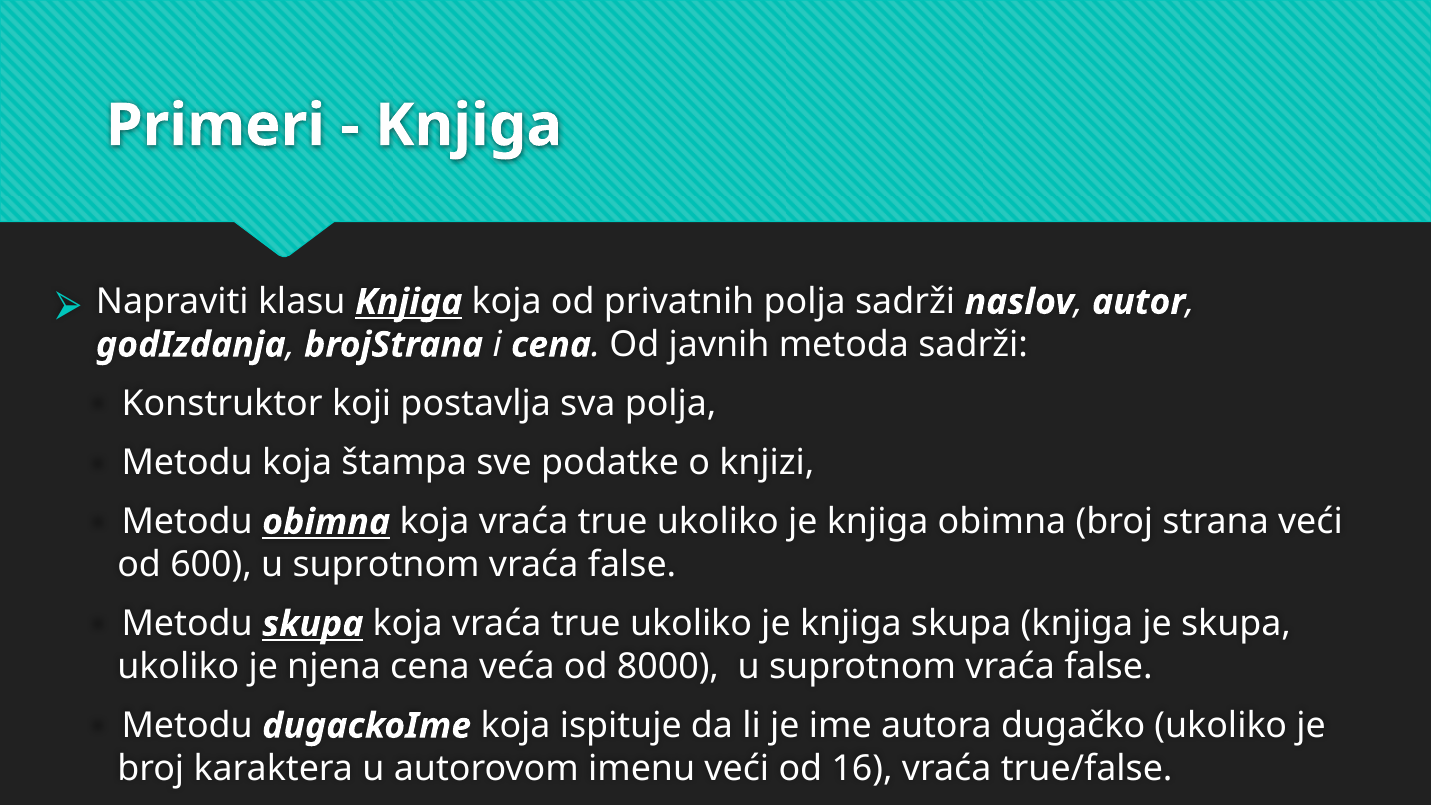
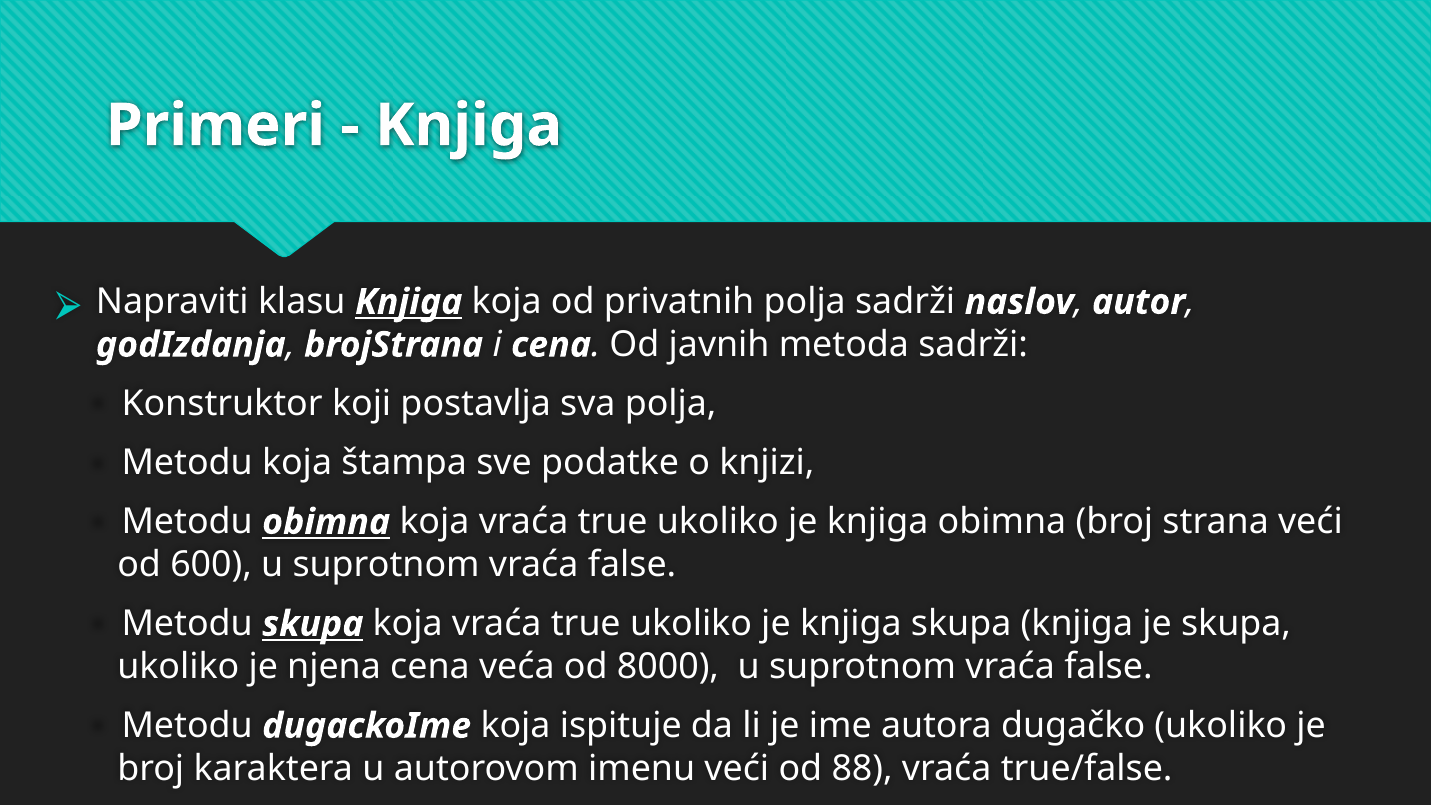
16: 16 -> 88 (862, 769)
